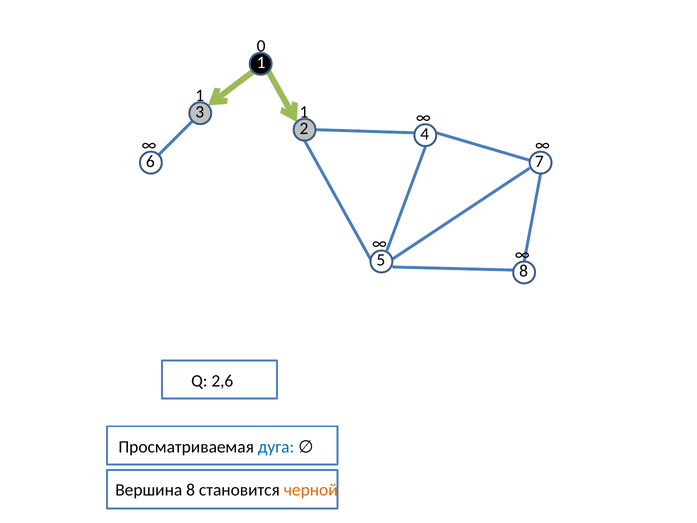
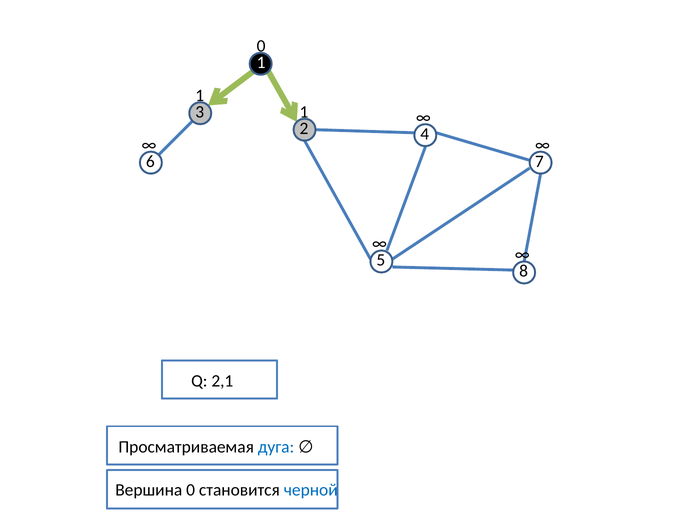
2,6: 2,6 -> 2,1 (222, 381)
Вершина 8: 8 -> 0 (191, 490)
черной colour: orange -> blue (311, 490)
